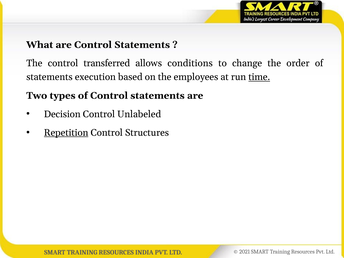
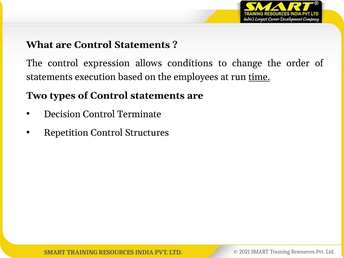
transferred: transferred -> expression (107, 63)
Unlabeled: Unlabeled -> Terminate (139, 114)
Repetition underline: present -> none (66, 133)
